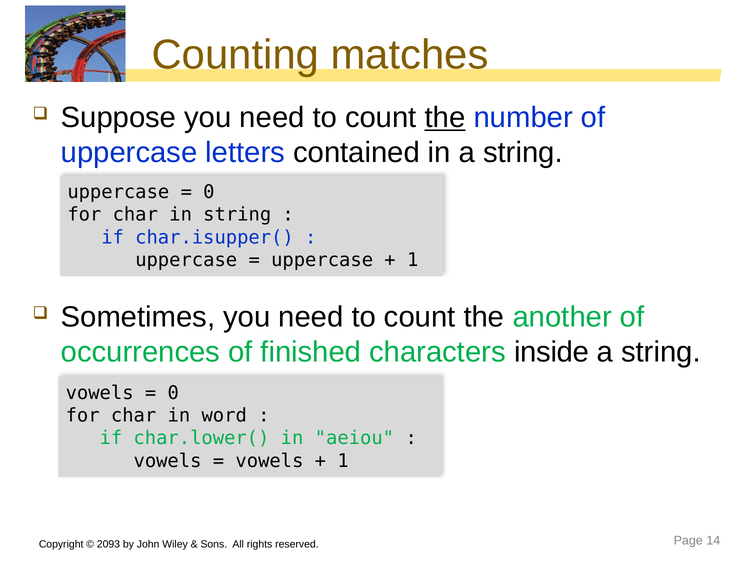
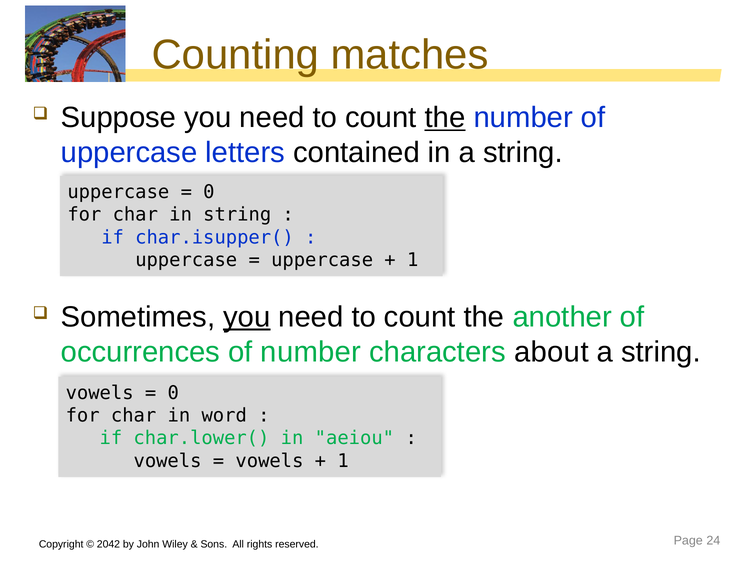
you underline: none -> present (247, 317)
of finished: finished -> number (311, 352)
inside: inside -> about (551, 352)
2093: 2093 -> 2042 (108, 544)
14: 14 -> 24 (713, 541)
